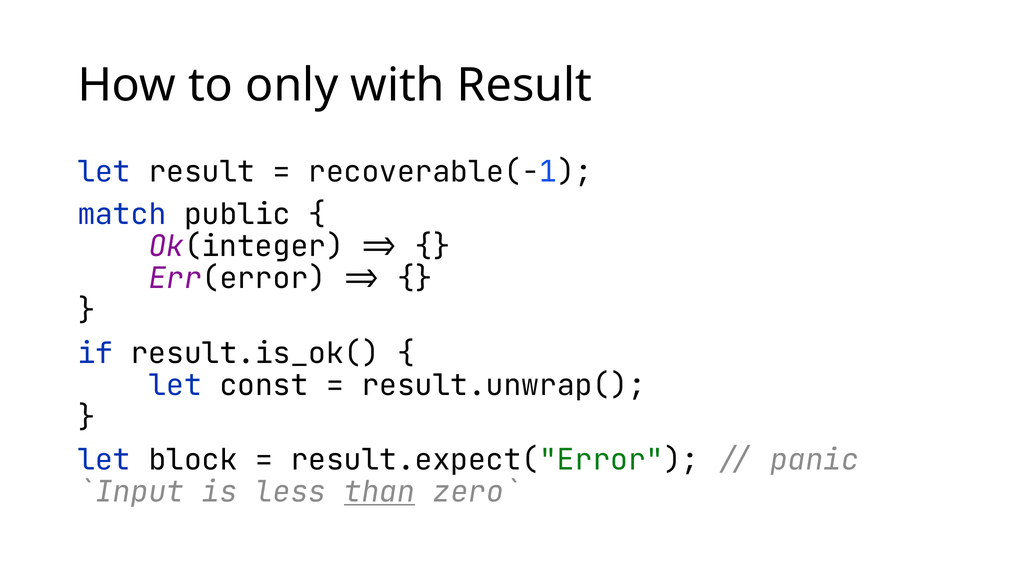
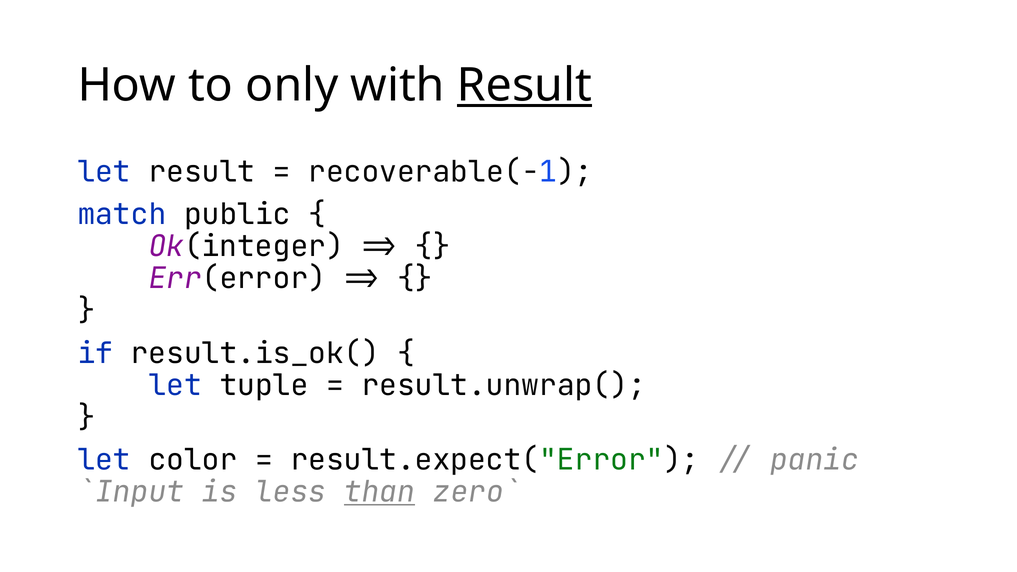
Result underline: none -> present (524, 85)
const: const -> tuple (264, 385)
block: block -> color (193, 460)
